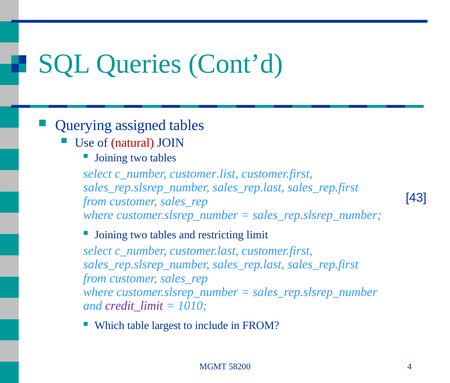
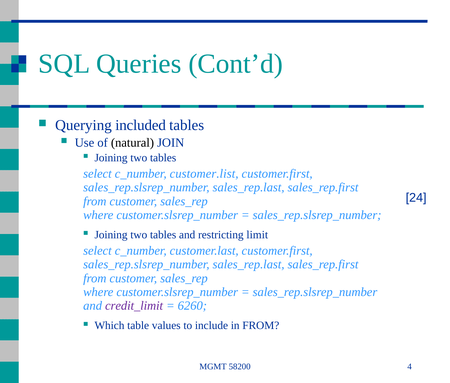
assigned: assigned -> included (141, 125)
natural colour: red -> black (132, 142)
43: 43 -> 24 (416, 197)
1010: 1010 -> 6260 (192, 305)
largest: largest -> values (166, 325)
